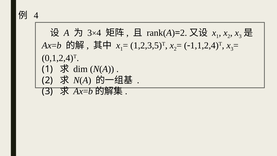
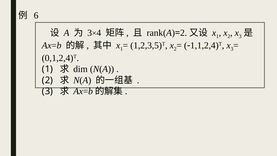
4: 4 -> 6 (36, 15)
